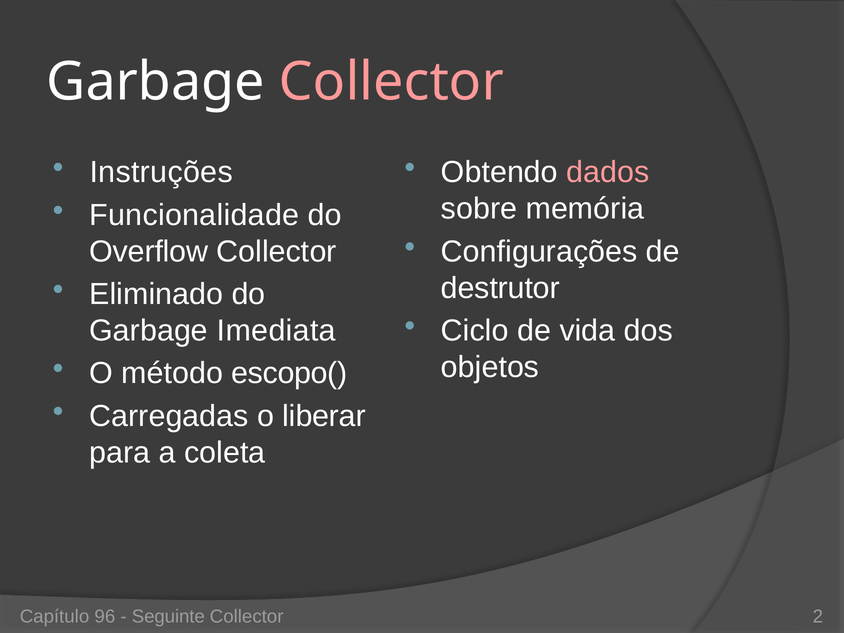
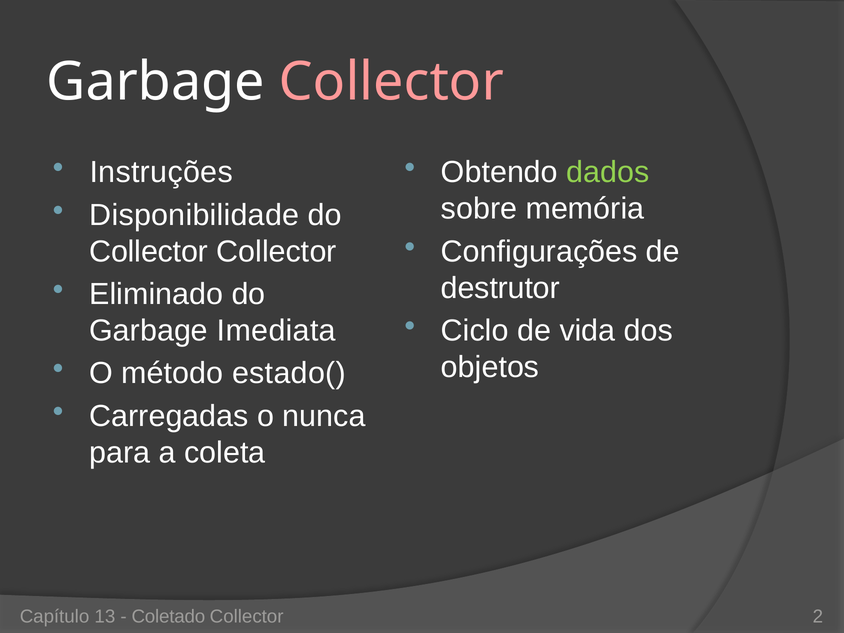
dados colour: pink -> light green (608, 172)
Funcionalidade: Funcionalidade -> Disponibilidade (194, 215)
Overflow: Overflow -> Collector (149, 252)
escopo(: escopo( -> estado( (289, 373)
liberar: liberar -> nunca (324, 416)
96: 96 -> 13 (105, 616)
Seguinte: Seguinte -> Coletado (168, 616)
